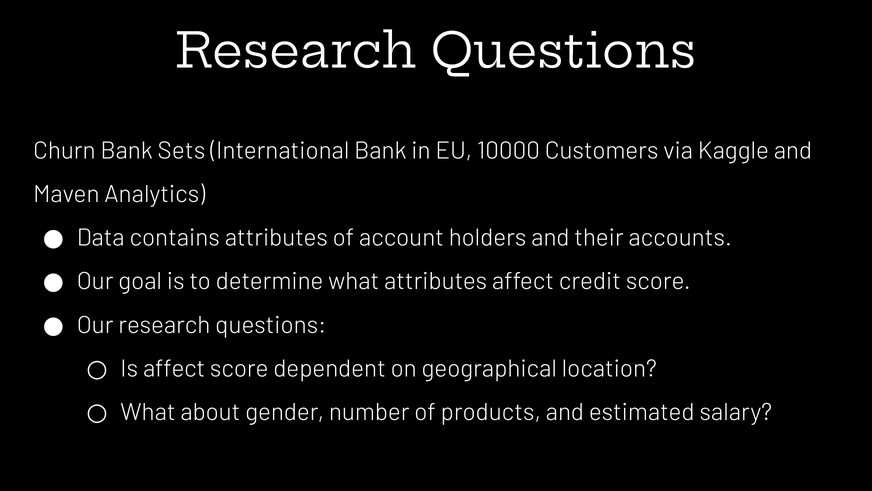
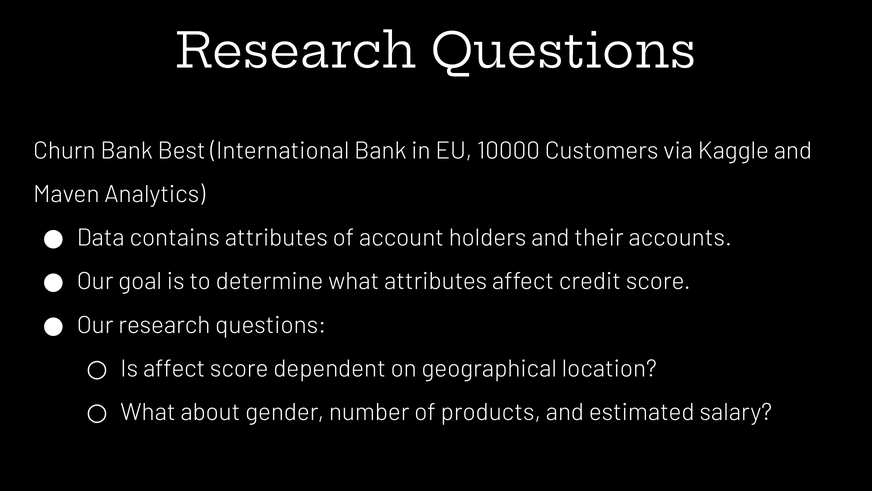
Sets: Sets -> Best (182, 150)
